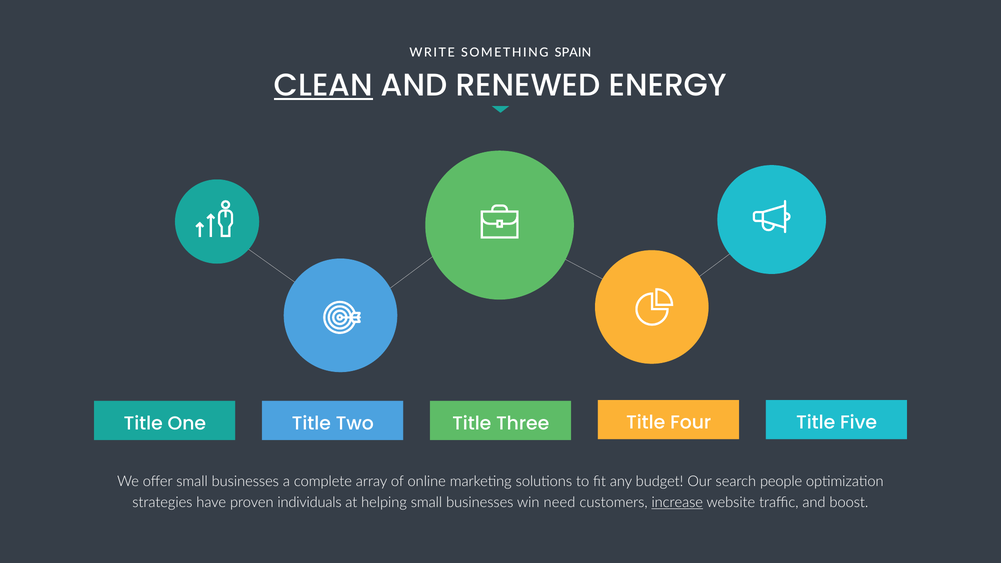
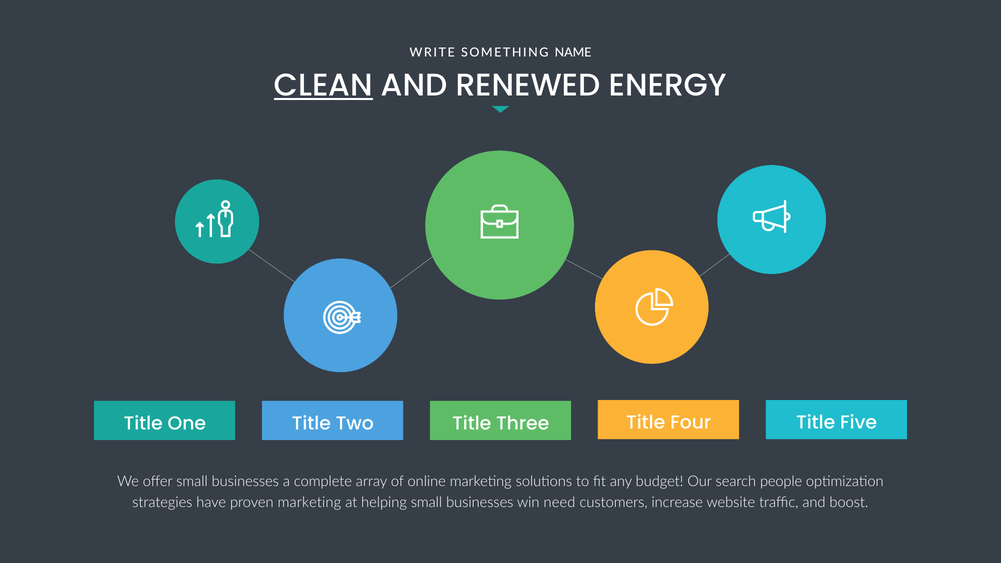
SPAIN: SPAIN -> NAME (573, 53)
proven individuals: individuals -> marketing (309, 503)
increase underline: present -> none (677, 503)
